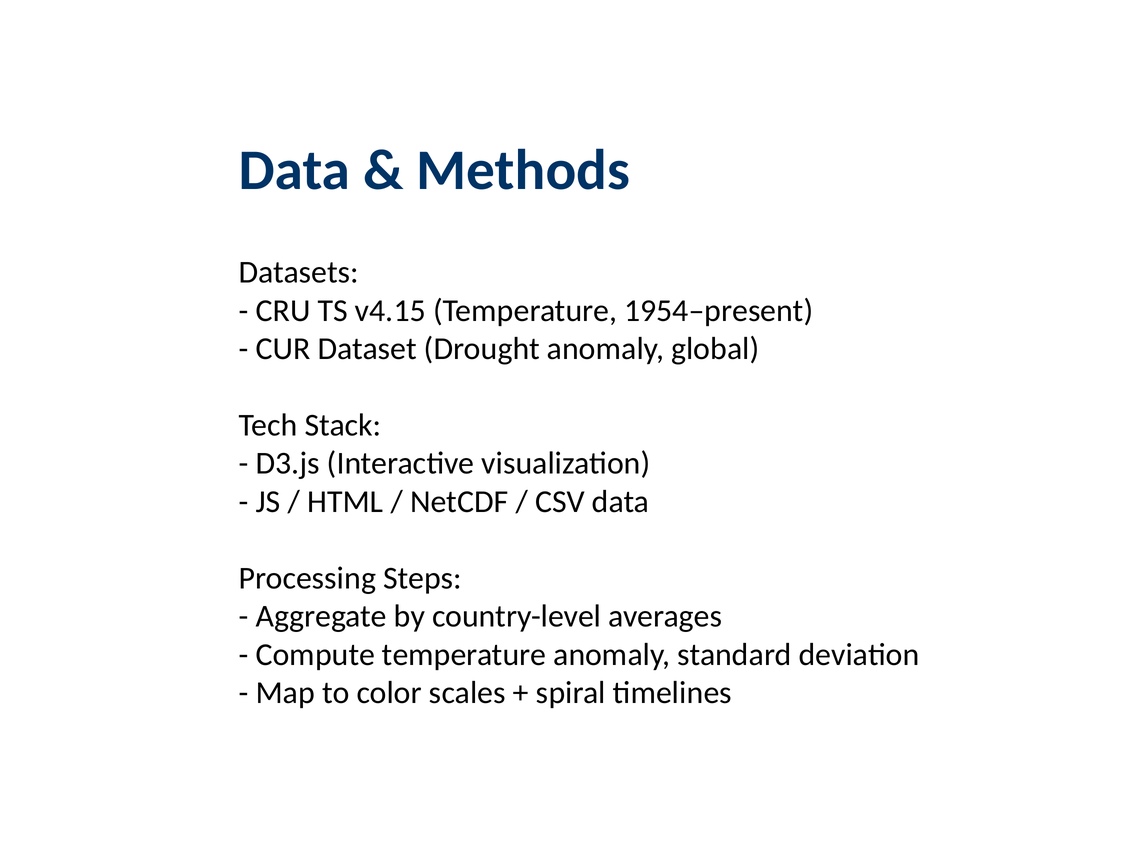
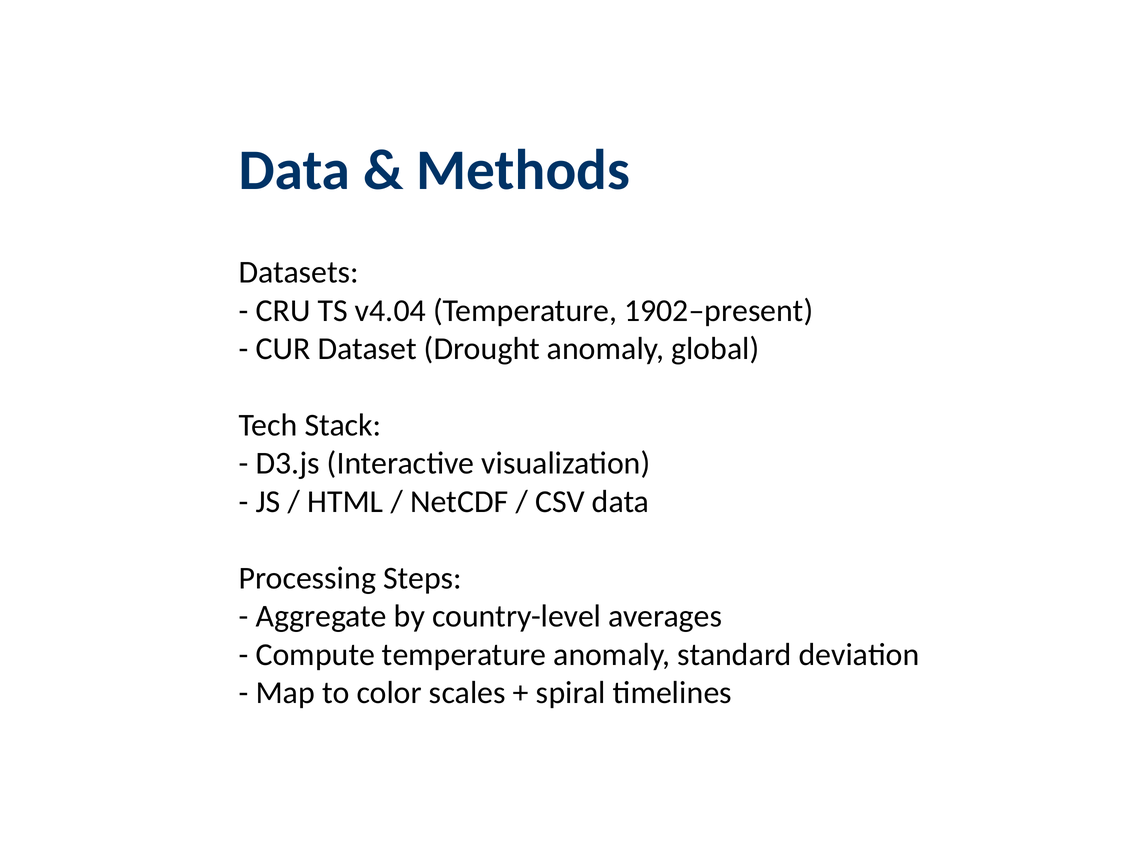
v4.15: v4.15 -> v4.04 (390, 311)
1954–present: 1954–present -> 1902–present (719, 311)
